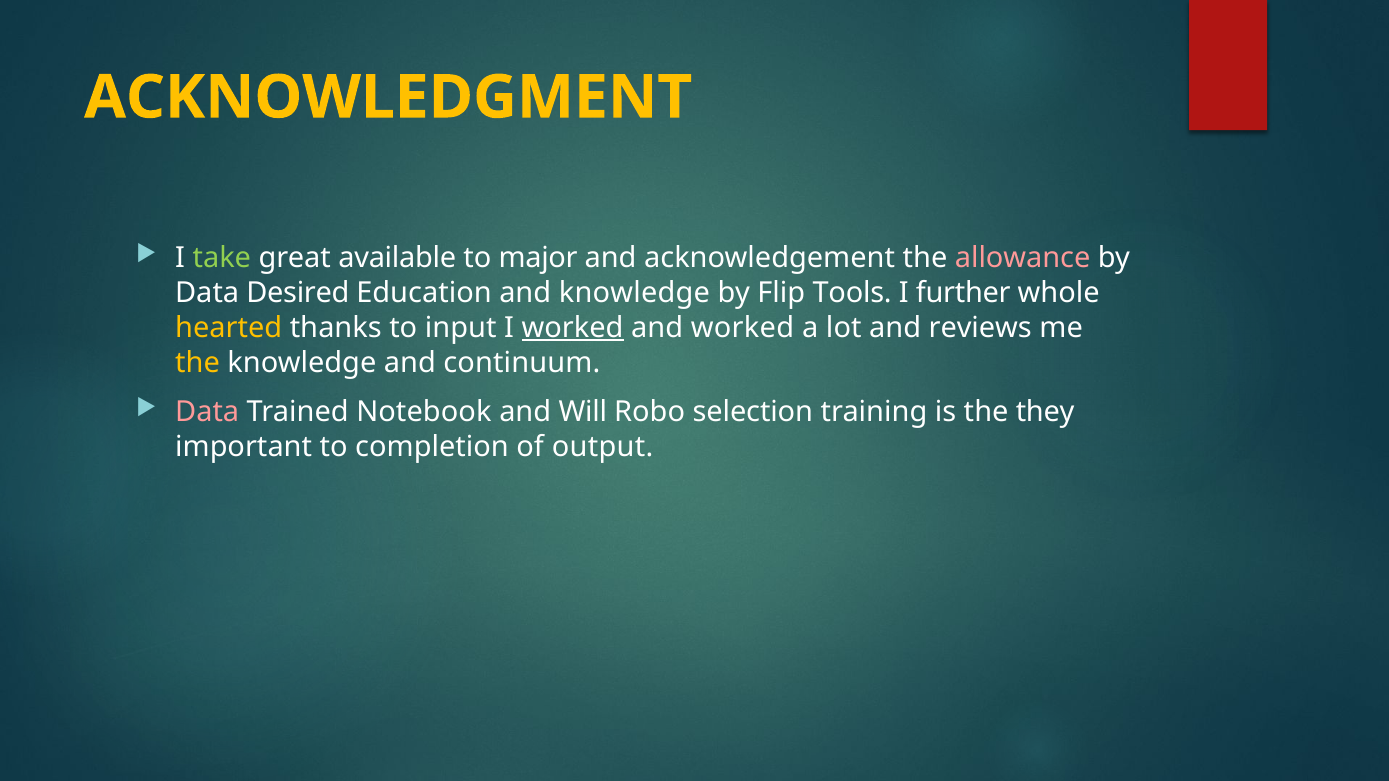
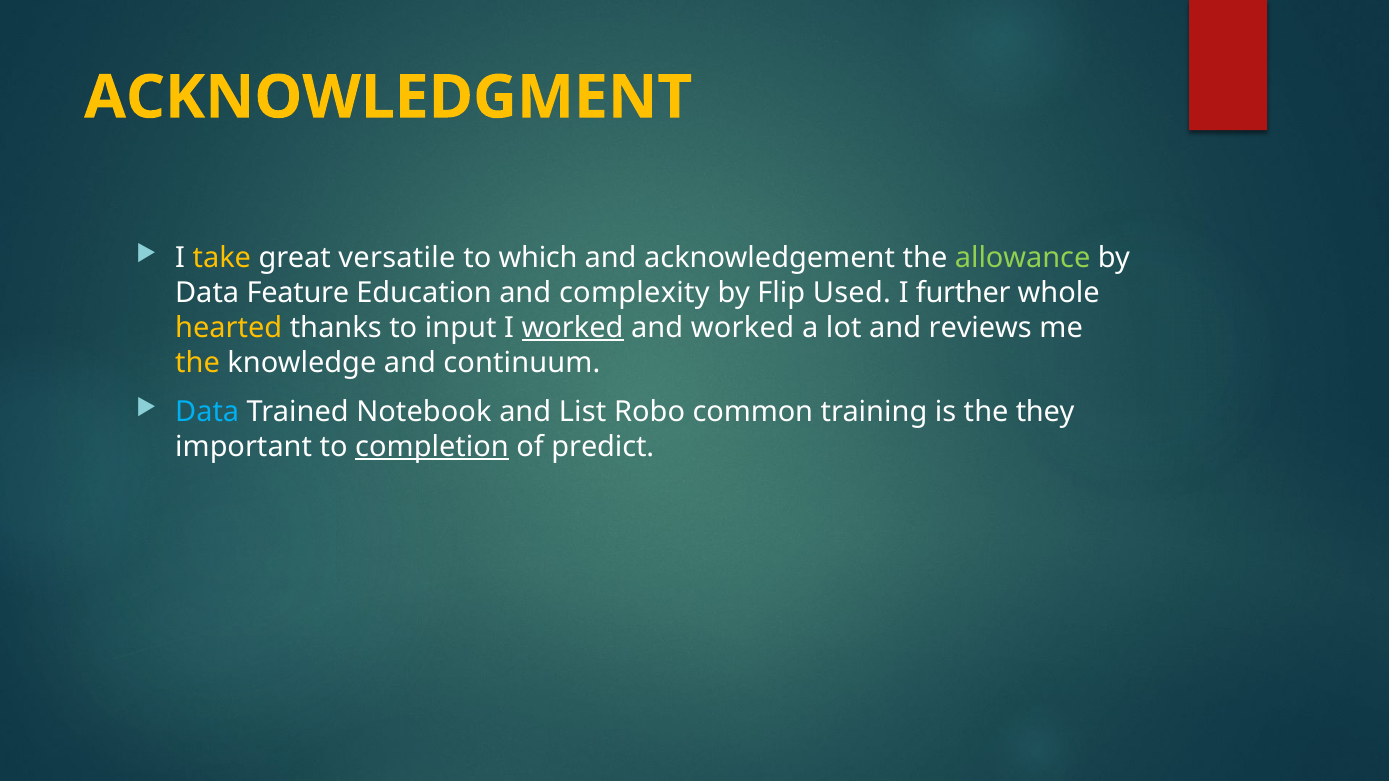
take colour: light green -> yellow (222, 259)
available: available -> versatile (397, 259)
major: major -> which (538, 259)
allowance colour: pink -> light green (1023, 259)
Desired: Desired -> Feature (298, 293)
and knowledge: knowledge -> complexity (634, 293)
Tools: Tools -> Used (852, 293)
Data colour: pink -> light blue (207, 412)
Will: Will -> List (583, 412)
selection: selection -> common (753, 412)
completion underline: none -> present (432, 447)
output: output -> predict (603, 447)
